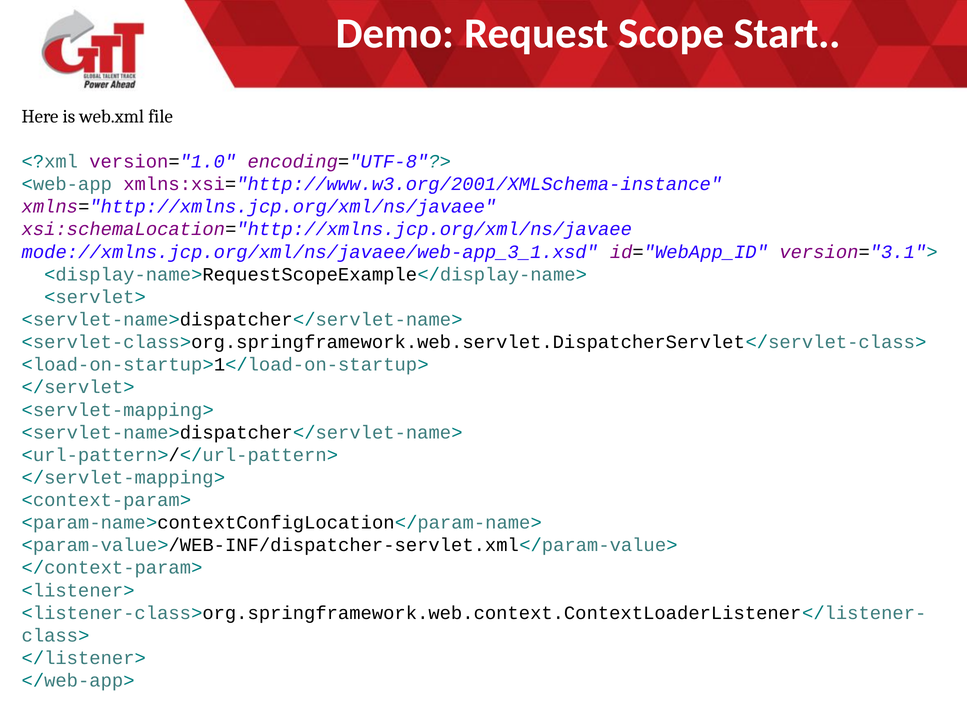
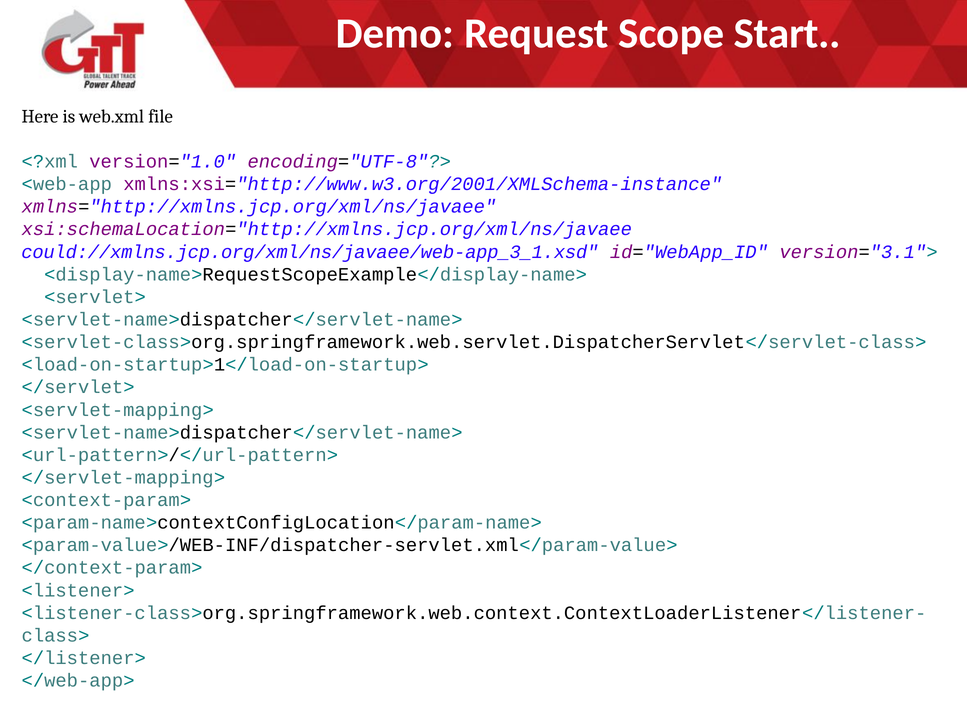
mode://xmlns.jcp.org/xml/ns/javaee/web-app_3_1.xsd: mode://xmlns.jcp.org/xml/ns/javaee/web-app_3_1.xsd -> could://xmlns.jcp.org/xml/ns/javaee/web-app_3_1.xsd (310, 252)
